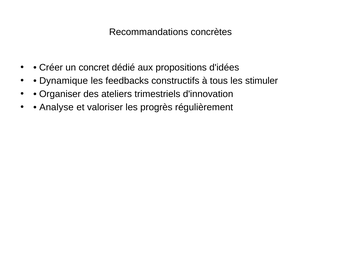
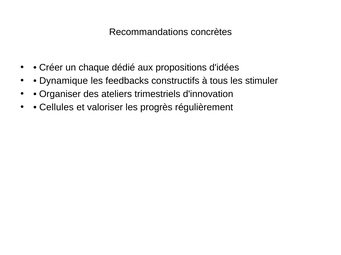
concret: concret -> chaque (94, 68)
Analyse: Analyse -> Cellules (56, 108)
